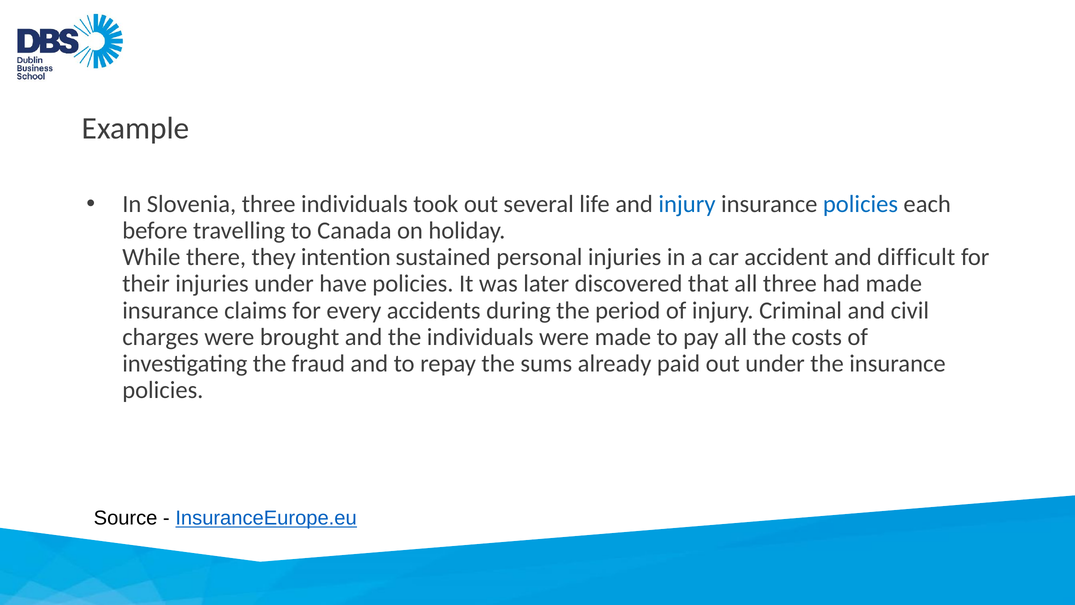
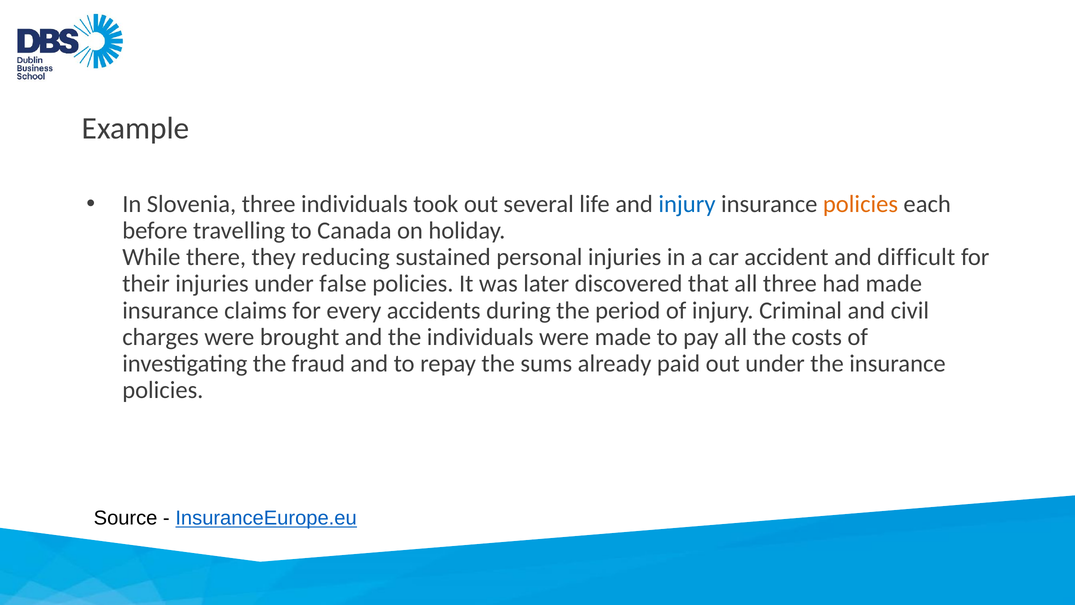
policies colour: blue -> orange (860, 204)
intention: intention -> reducing (346, 257)
have: have -> false (343, 284)
